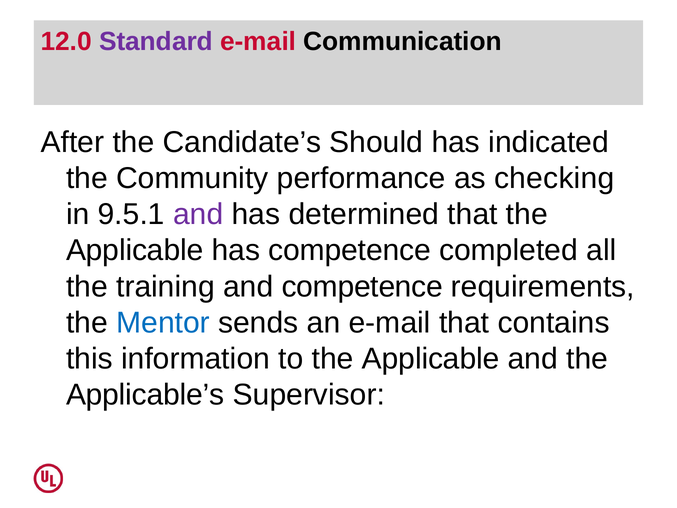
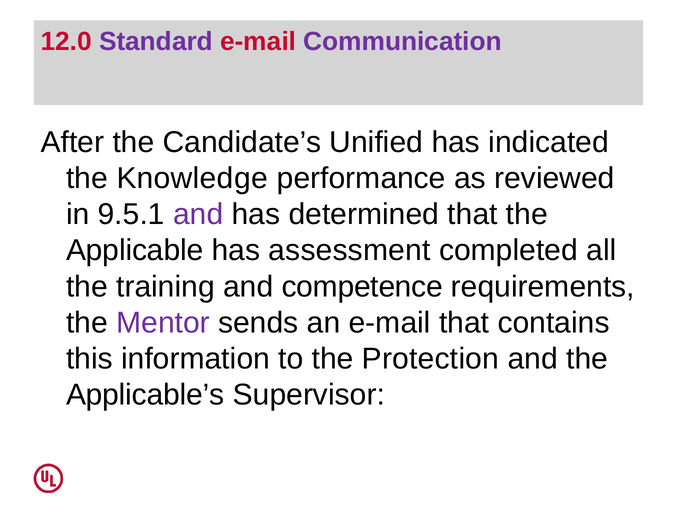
Communication colour: black -> purple (403, 41)
Should: Should -> Unified (376, 142)
Community: Community -> Knowledge (192, 178)
checking: checking -> reviewed (554, 178)
has competence: competence -> assessment (349, 250)
Mentor colour: blue -> purple (163, 323)
to the Applicable: Applicable -> Protection (431, 359)
